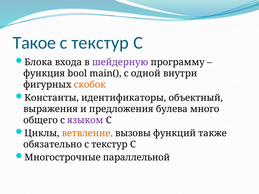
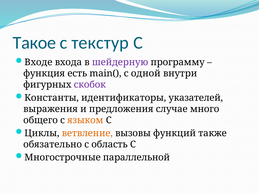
Блока: Блока -> Входе (38, 62)
bool: bool -> есть (77, 74)
скобок colour: orange -> purple (90, 85)
объектный: объектный -> указателей (196, 98)
булева: булева -> случае (172, 109)
языком colour: purple -> orange (85, 120)
текстур: текстур -> область (109, 145)
